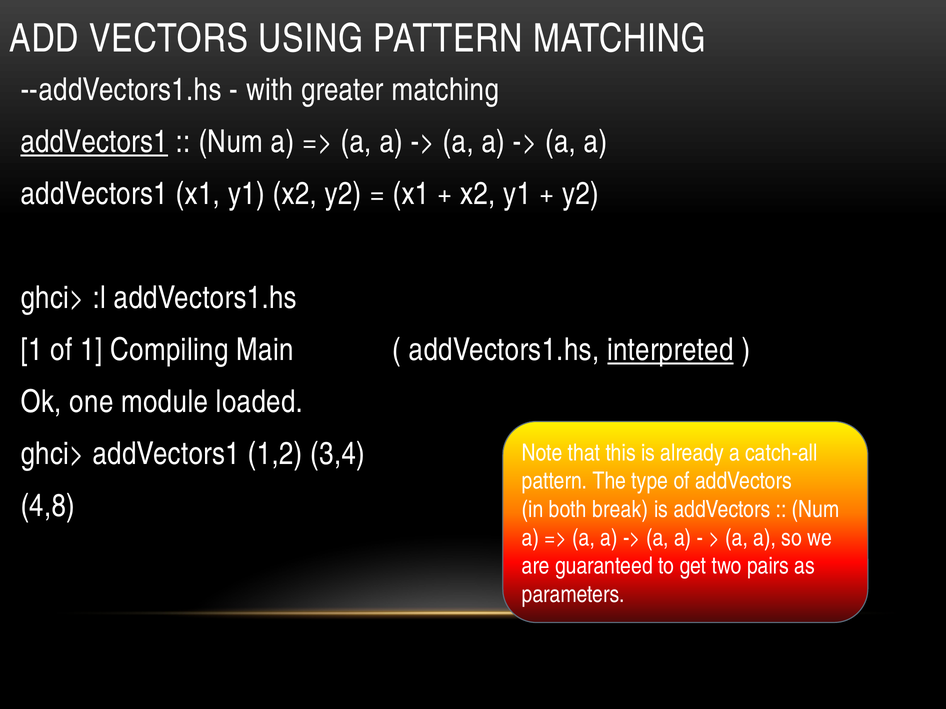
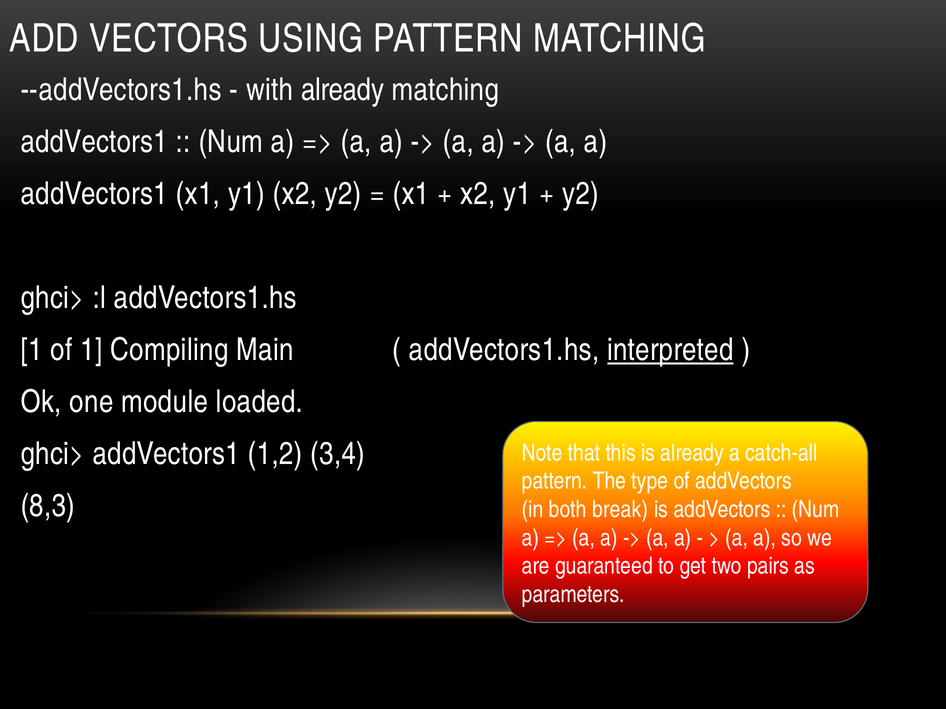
with greater: greater -> already (343, 90)
addVectors1 underline: present -> none (94, 142)
4,8: 4,8 -> 8,3 (48, 506)
